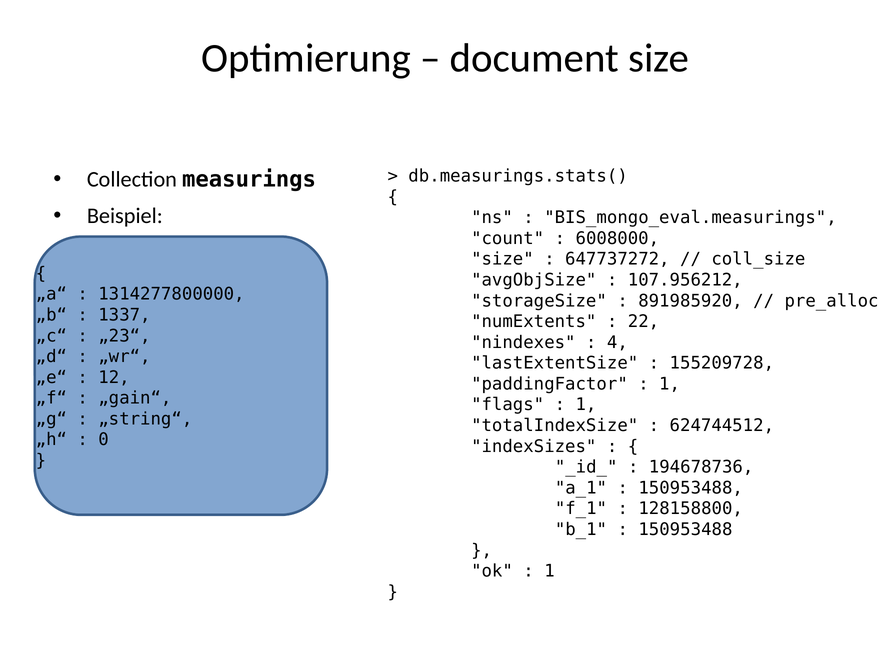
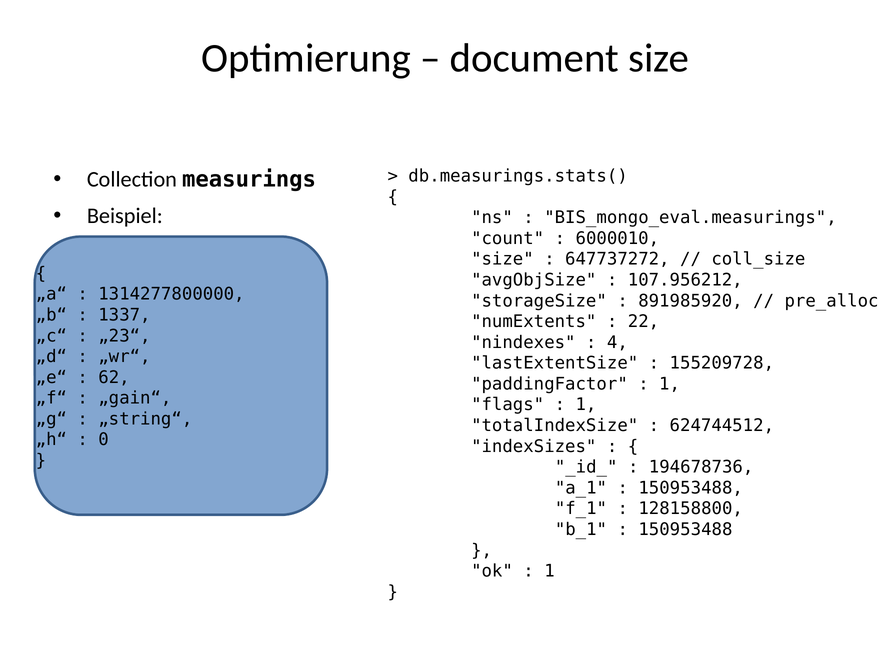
6008000: 6008000 -> 6000010 (617, 238)
12: 12 -> 62 (114, 378)
